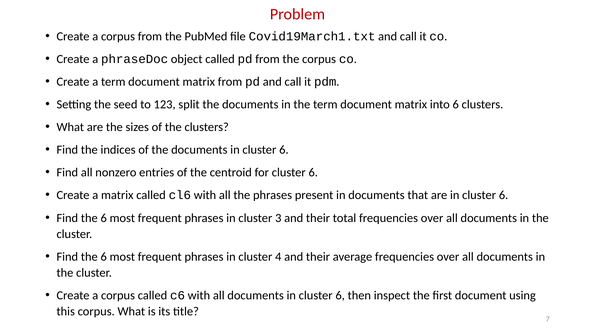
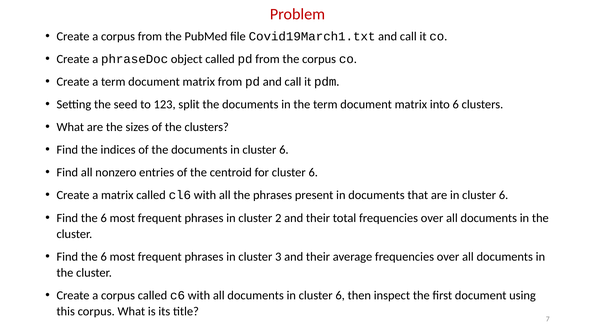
3: 3 -> 2 (278, 218)
4: 4 -> 3 (278, 257)
